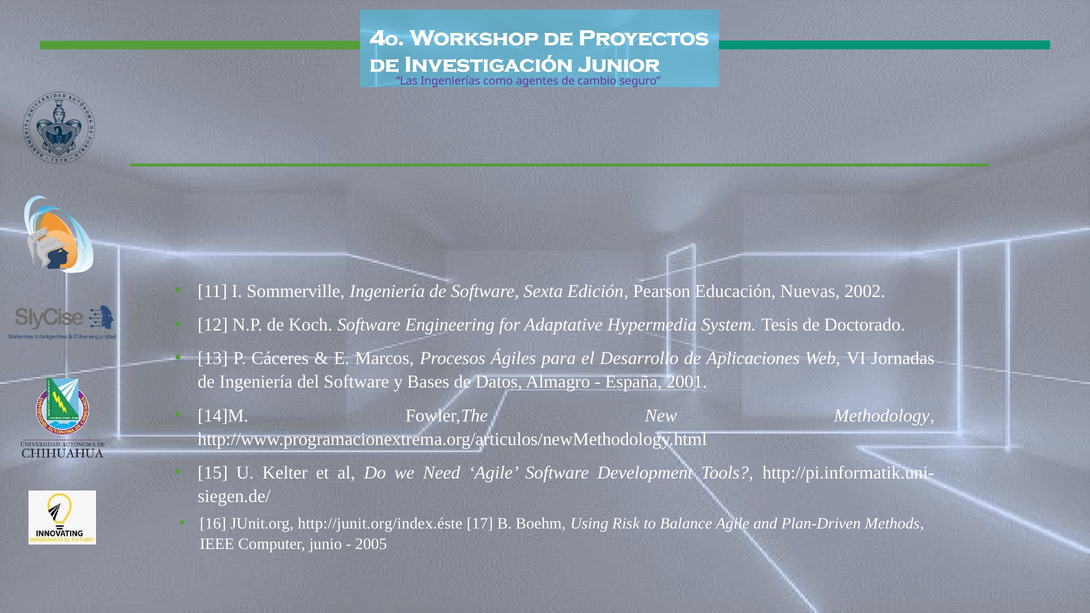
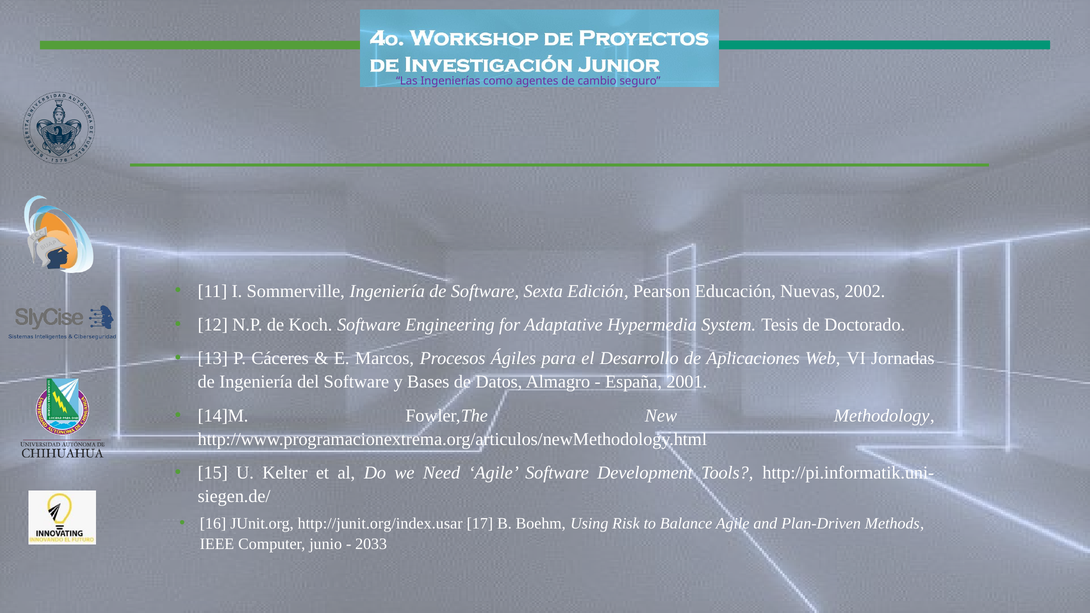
http://junit.org/index.éste: http://junit.org/index.éste -> http://junit.org/index.usar (380, 523)
2005: 2005 -> 2033 (371, 544)
